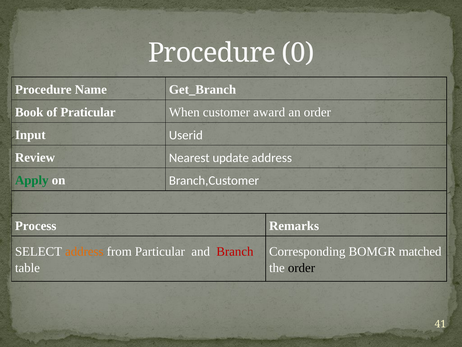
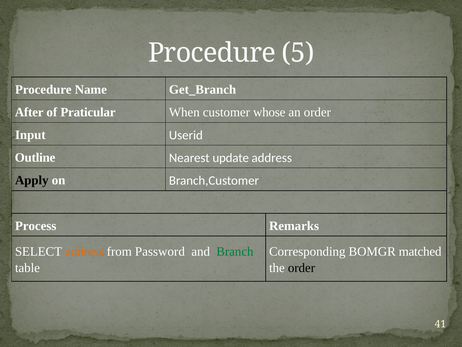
0: 0 -> 5 (298, 53)
Book: Book -> After (29, 112)
award: award -> whose (269, 112)
Review: Review -> Outline (35, 157)
Apply colour: green -> black (32, 180)
Particular: Particular -> Password (160, 251)
Branch colour: red -> green (235, 251)
